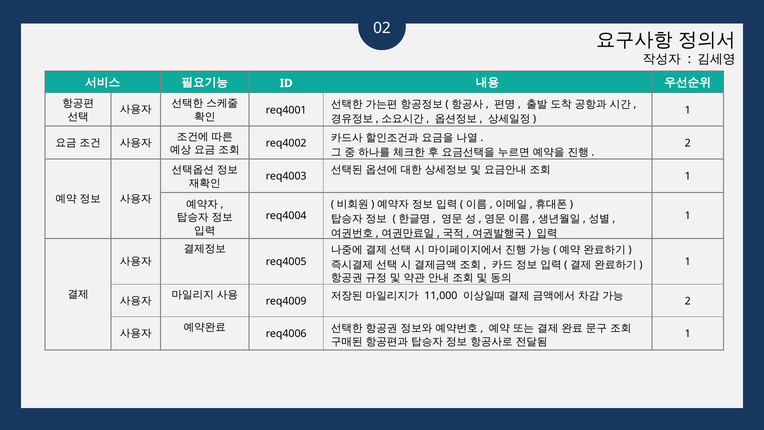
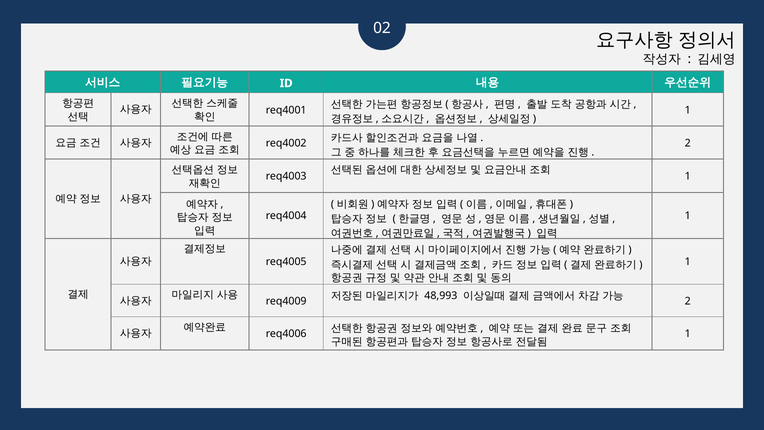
11,000: 11,000 -> 48,993 (441, 296)
